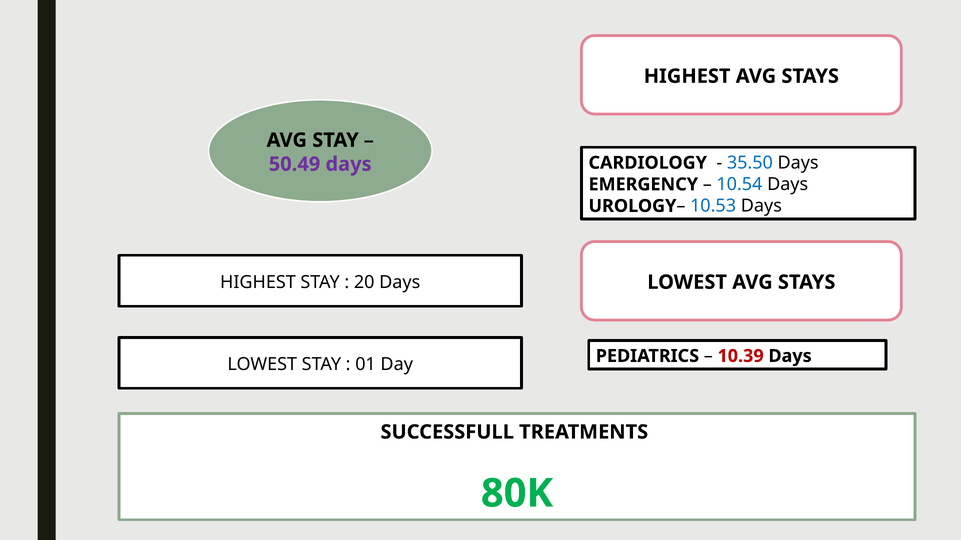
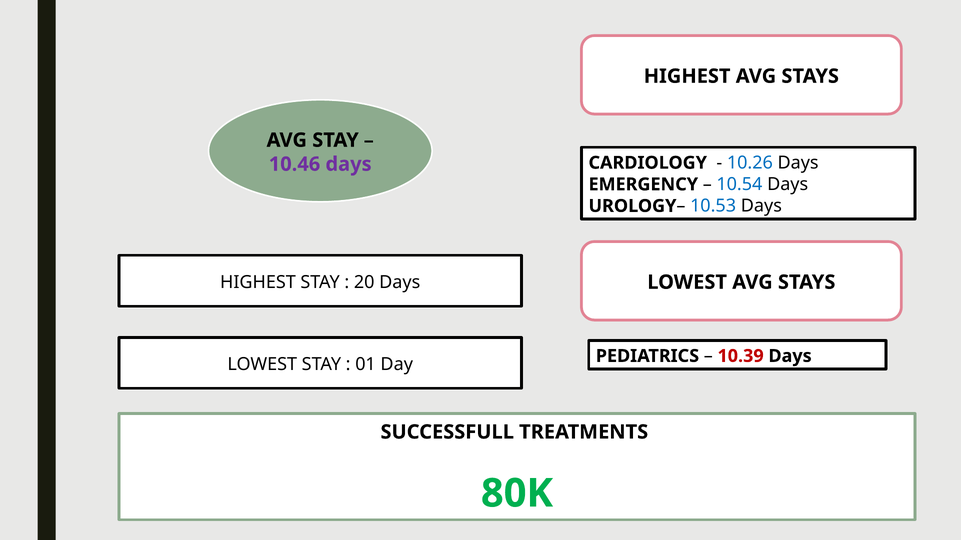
35.50: 35.50 -> 10.26 (750, 163)
50.49: 50.49 -> 10.46 (295, 164)
